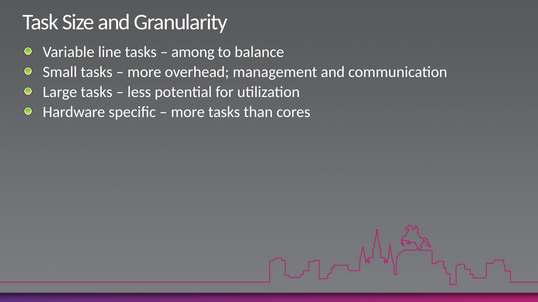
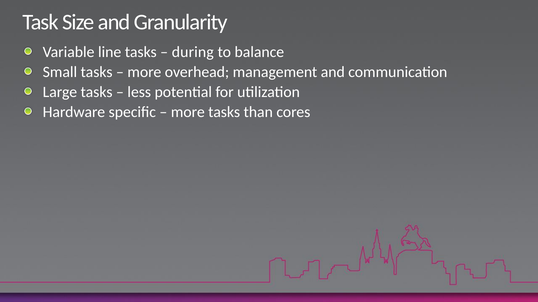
among: among -> during (193, 52)
